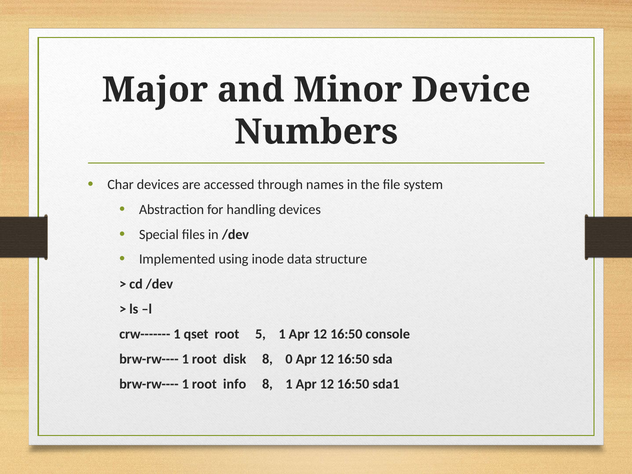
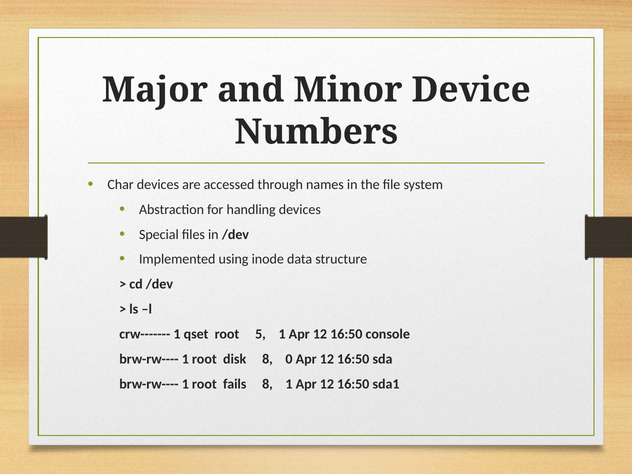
info: info -> fails (235, 384)
